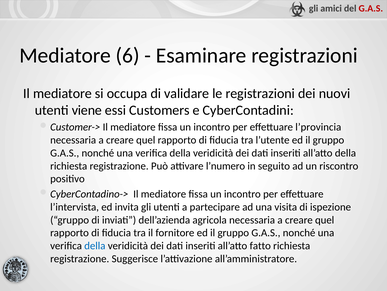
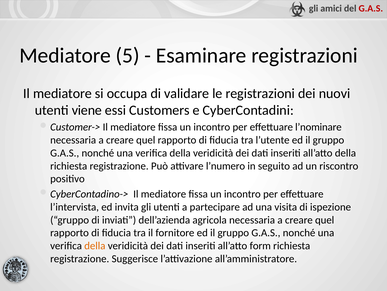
6: 6 -> 5 (128, 55)
l’provincia: l’provincia -> l’nominare (318, 127)
della colour: blue -> orange (95, 245)
fatto: fatto -> form (260, 245)
